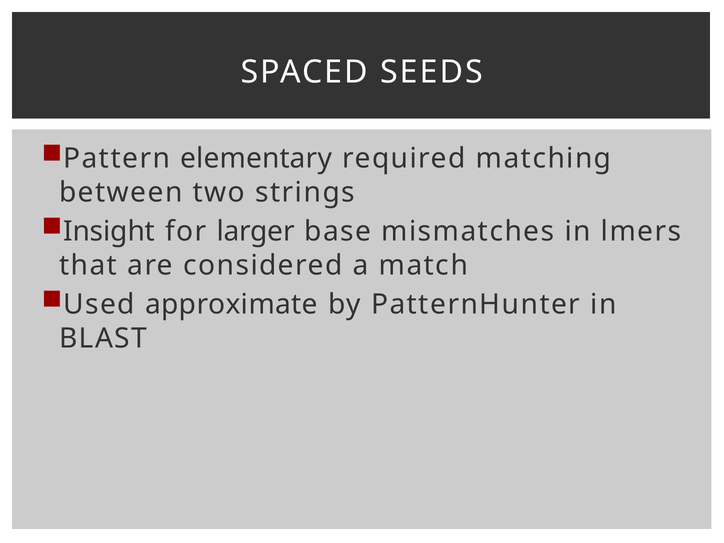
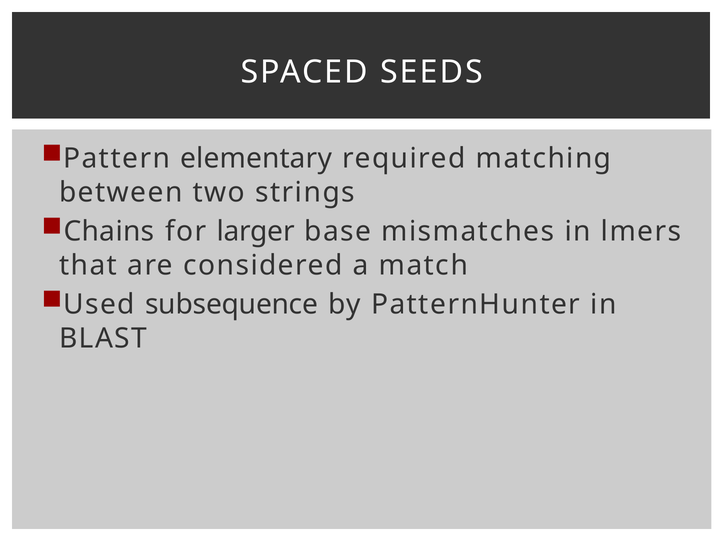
Insight: Insight -> Chains (109, 232)
approximate: approximate -> subsequence (232, 305)
